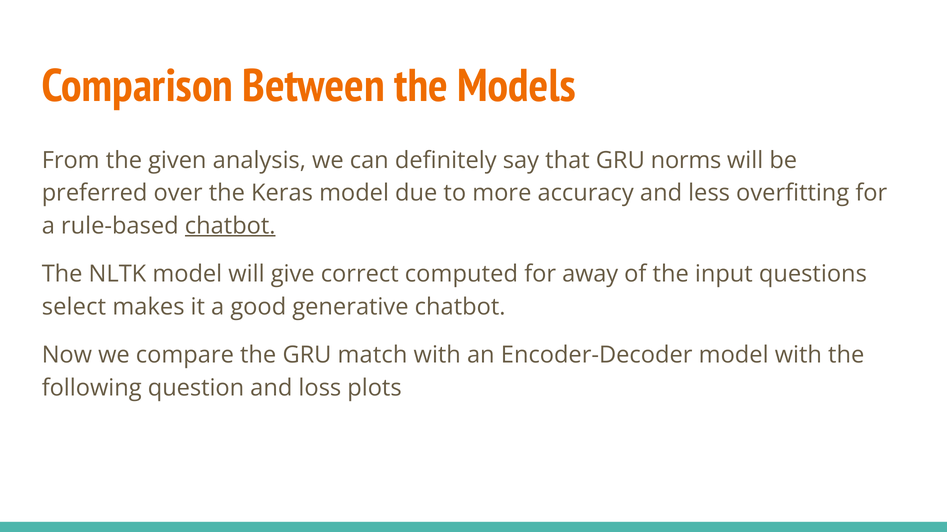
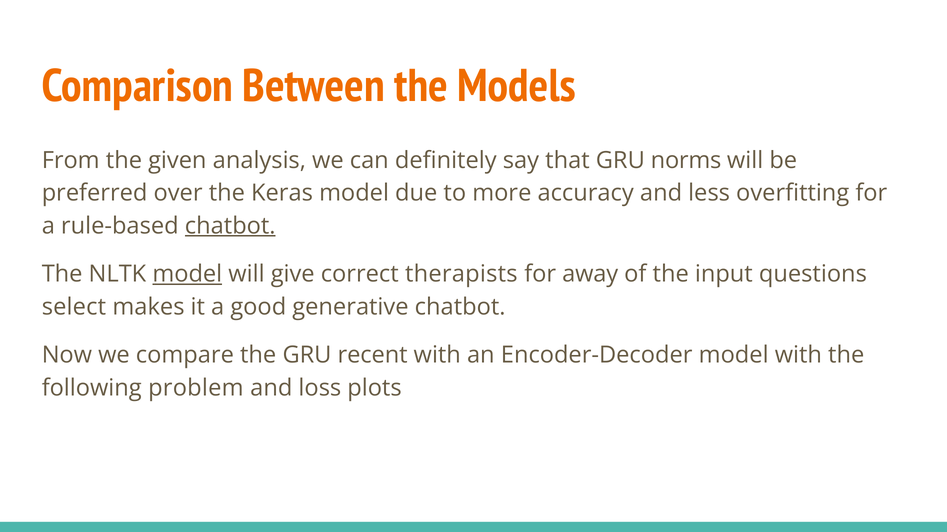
model underline: none -> present (187, 274)
computed: computed -> therapists (461, 274)
match: match -> recent (373, 356)
question: question -> problem (196, 388)
